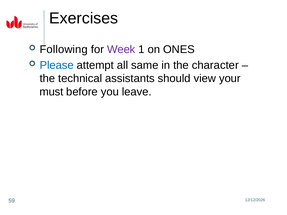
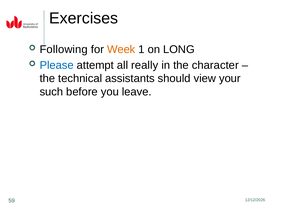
Week colour: purple -> orange (121, 50)
ONES: ONES -> LONG (179, 50)
same: same -> really (145, 65)
must: must -> such (51, 92)
